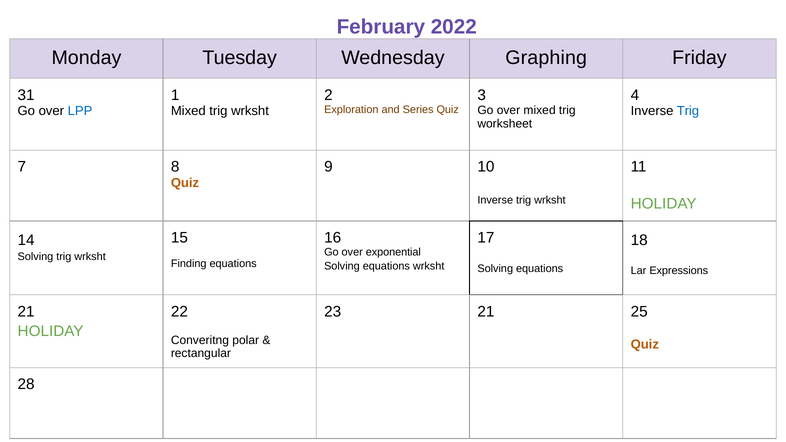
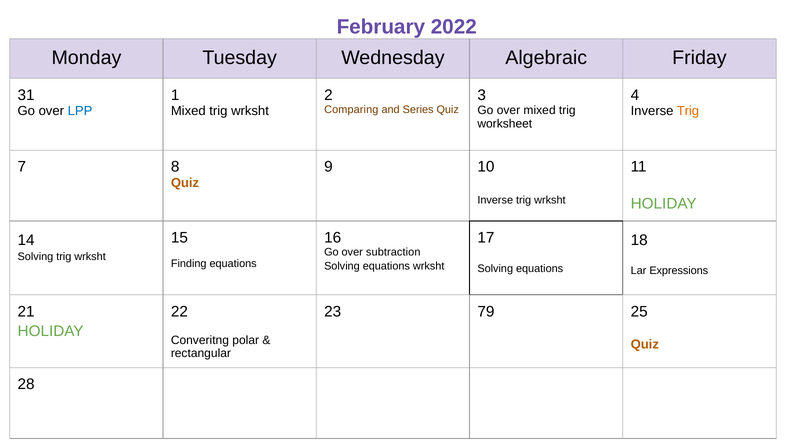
Graphing: Graphing -> Algebraic (546, 58)
Exploration: Exploration -> Comparing (351, 110)
Trig colour: blue -> orange (688, 111)
exponential: exponential -> subtraction (393, 252)
23 21: 21 -> 79 (486, 312)
